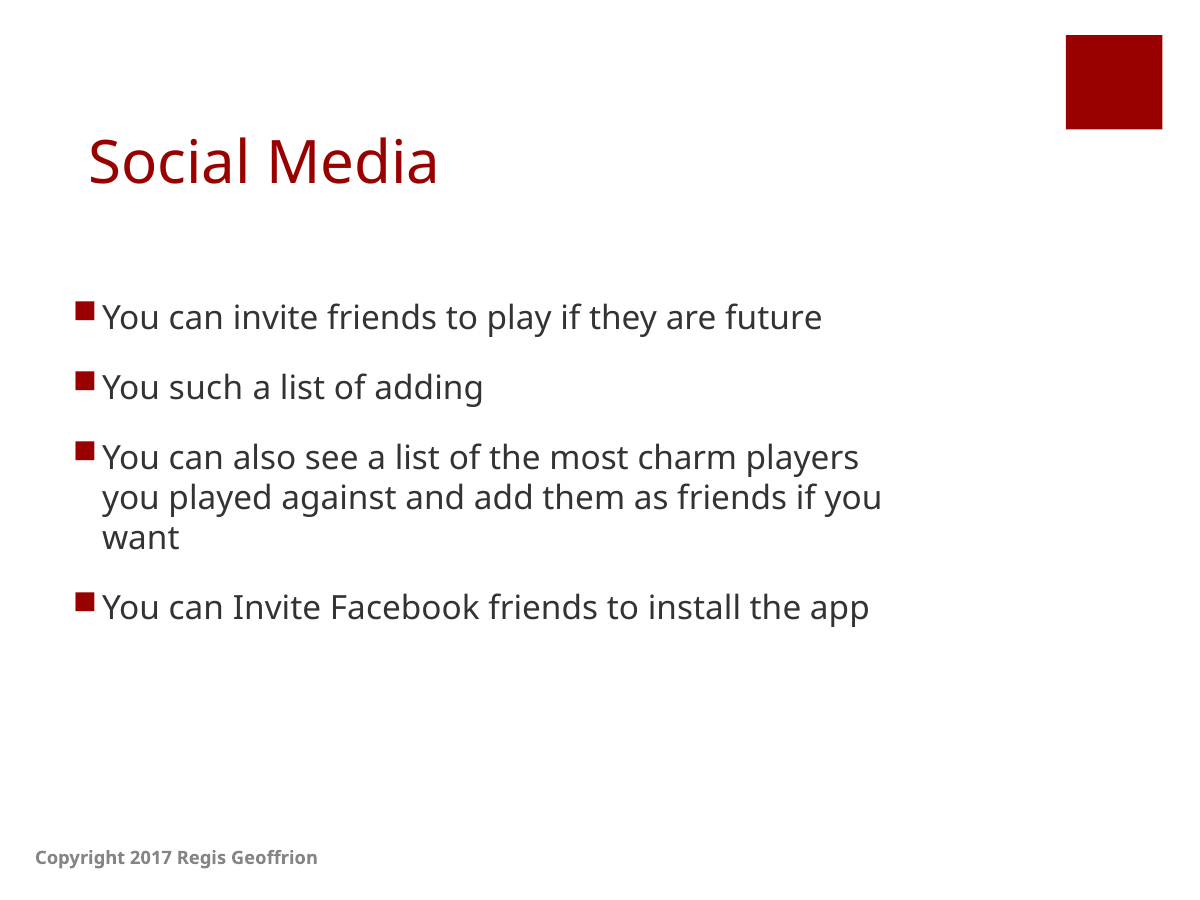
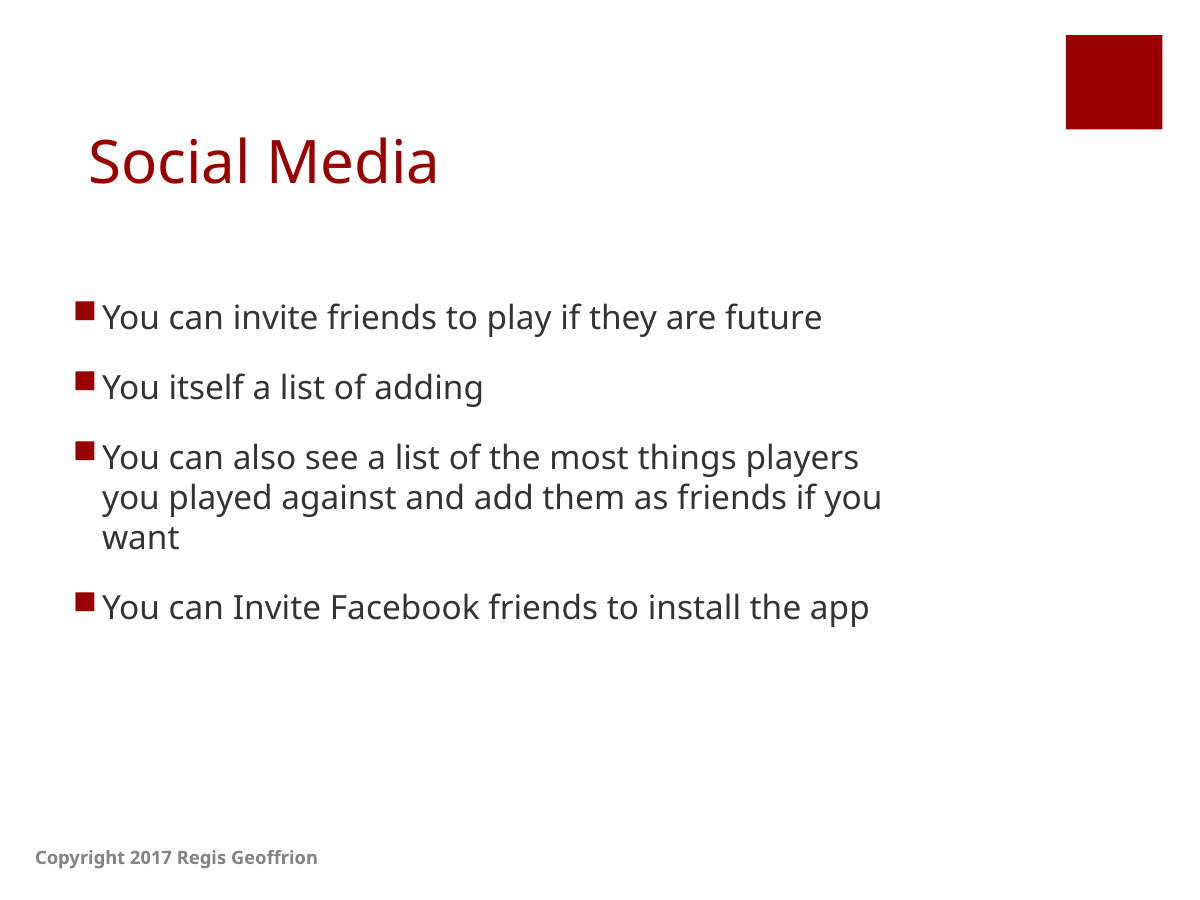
such: such -> itself (206, 388)
charm: charm -> things (687, 458)
